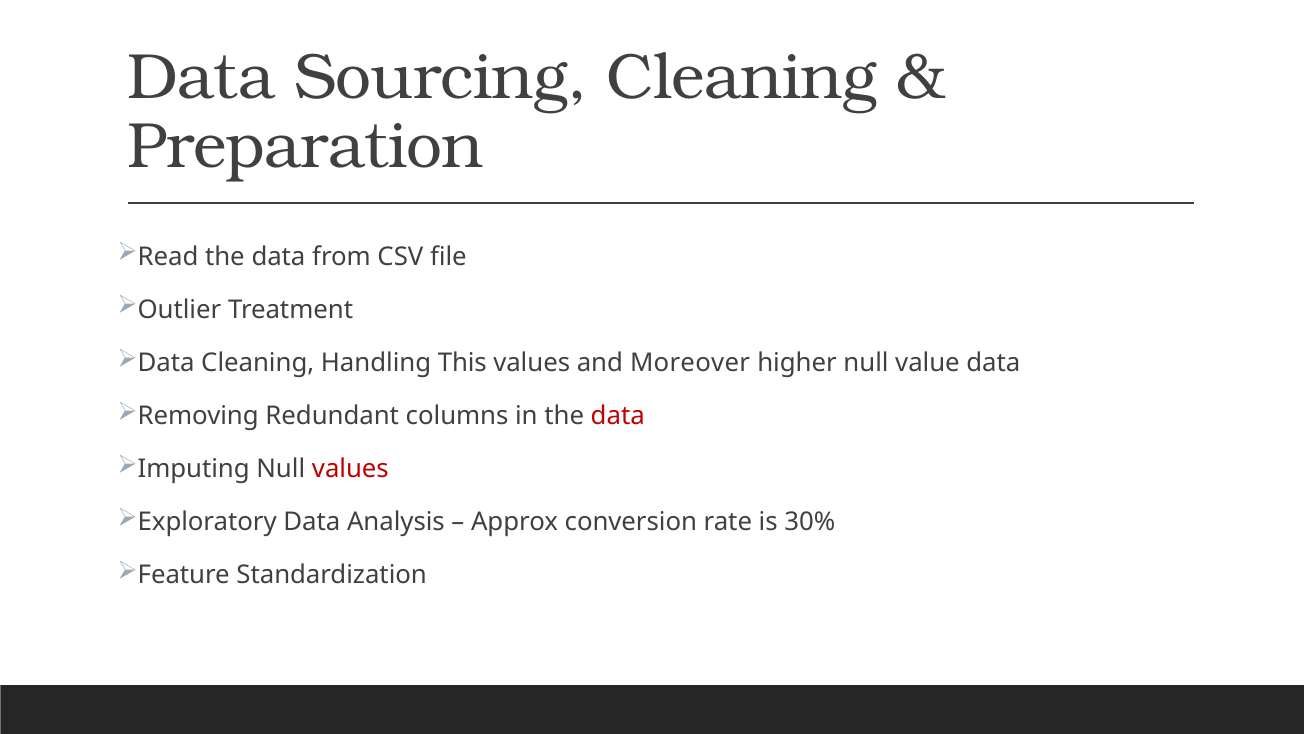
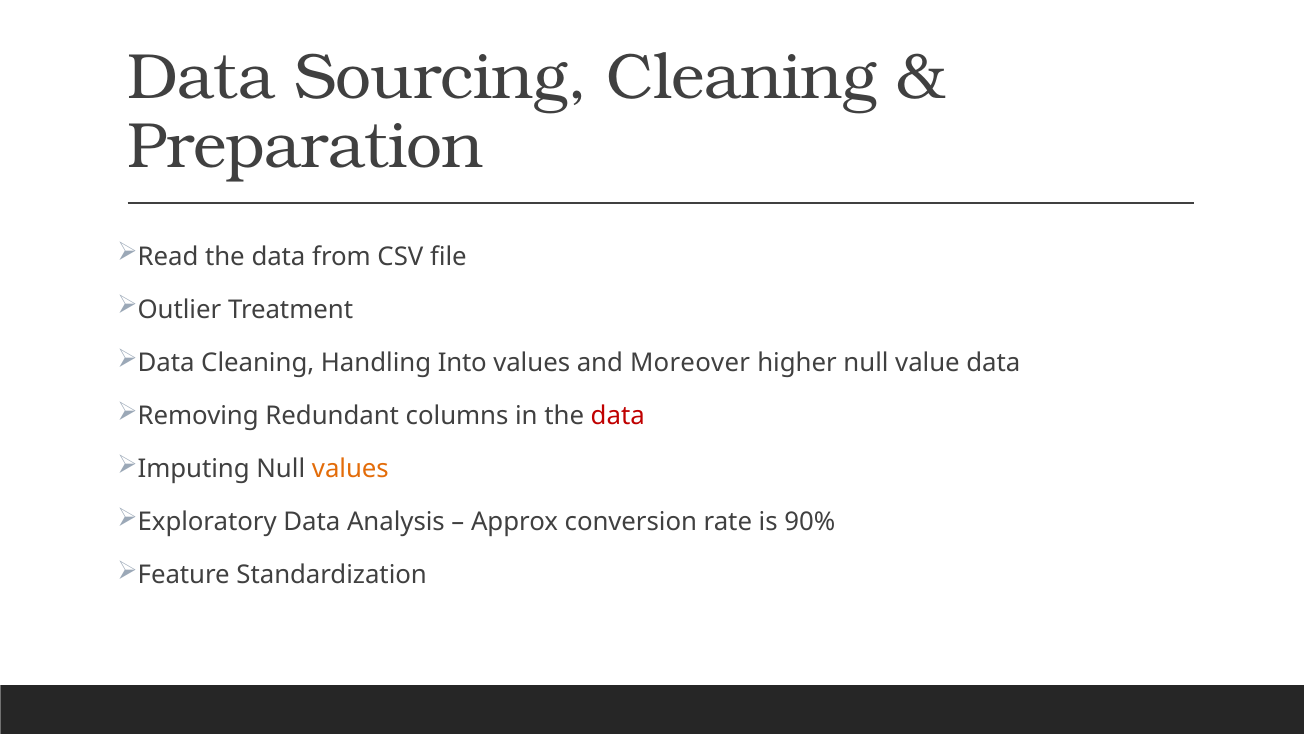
This: This -> Into (462, 363)
values colour: red -> orange (350, 469)
30%: 30% -> 90% (810, 522)
